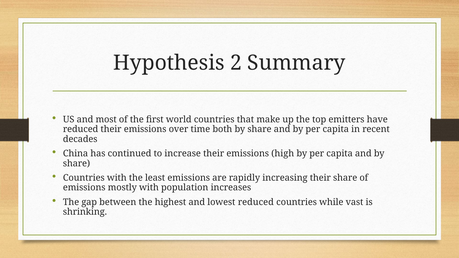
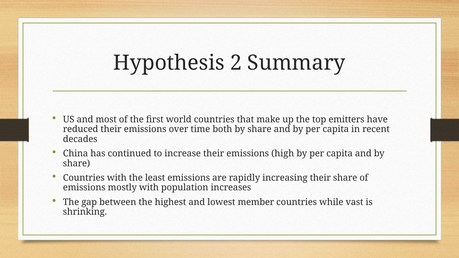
lowest reduced: reduced -> member (256, 202)
